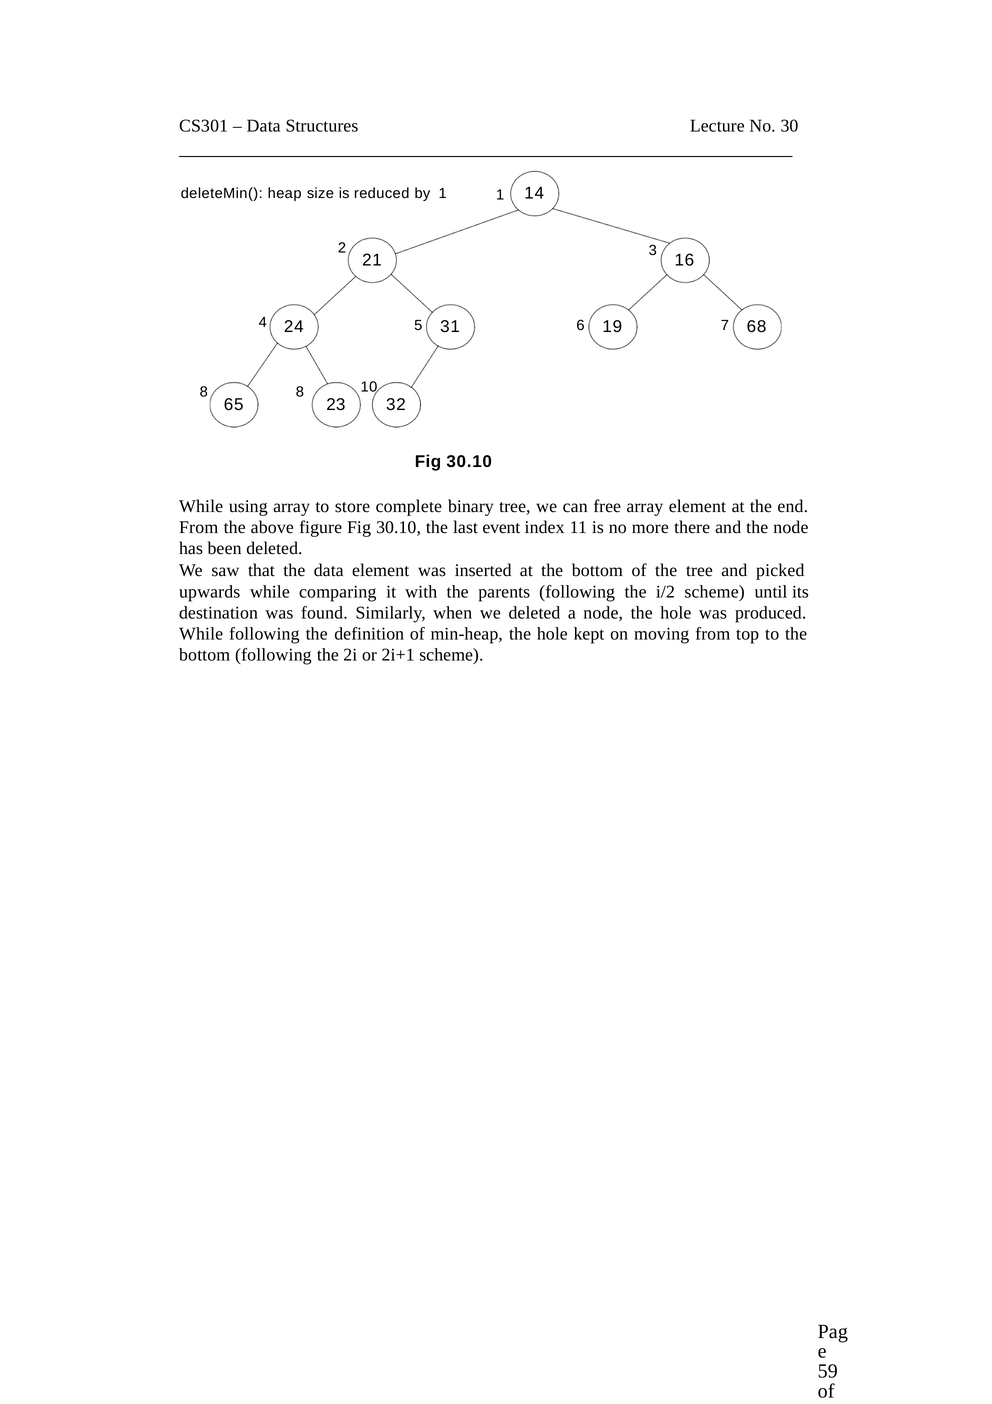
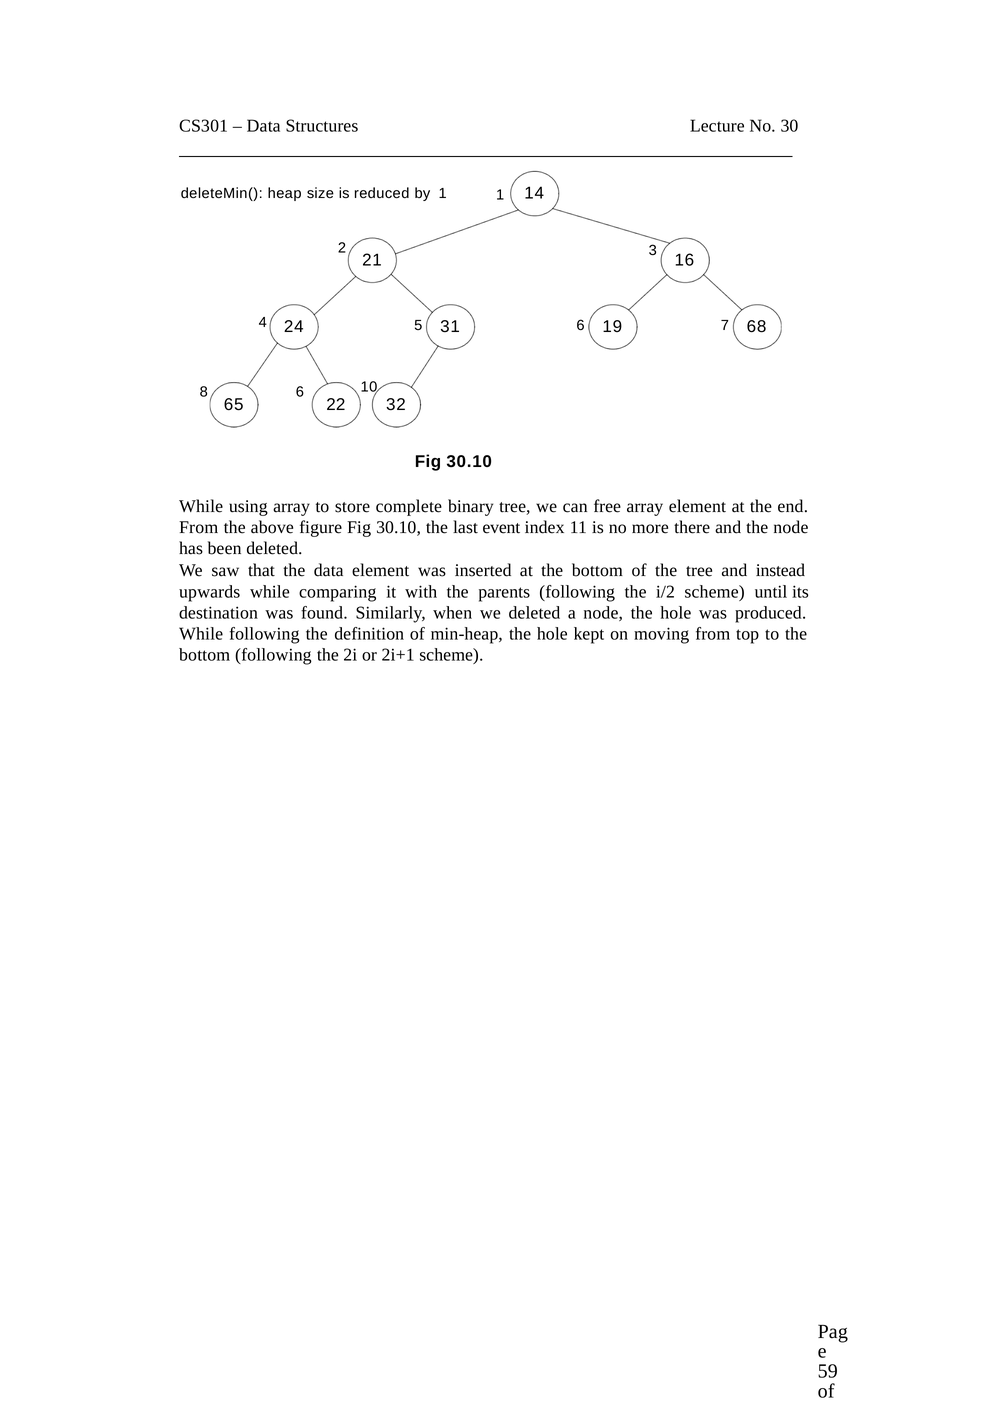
8 8: 8 -> 6 (300, 392)
23: 23 -> 22 (336, 404)
picked: picked -> instead (780, 571)
